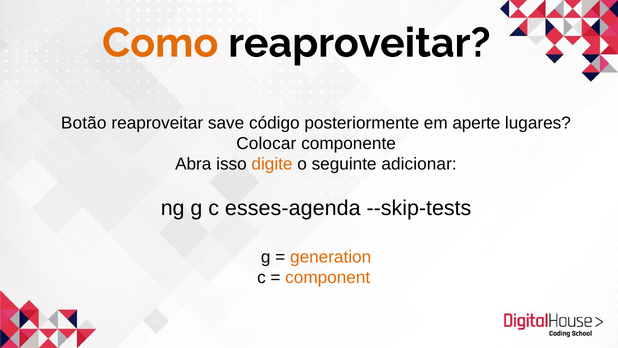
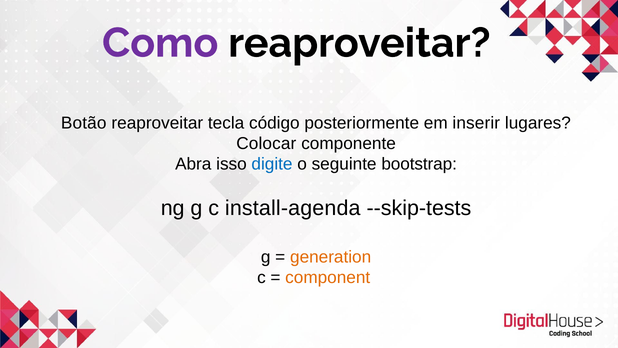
Como colour: orange -> purple (160, 43)
save: save -> tecla (226, 123)
aperte: aperte -> inserir (476, 123)
digite colour: orange -> blue (272, 164)
adicionar: adicionar -> bootstrap (419, 164)
esses-agenda: esses-agenda -> install-agenda (293, 208)
